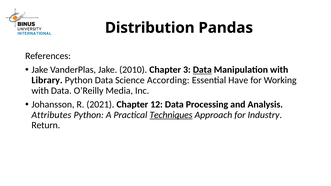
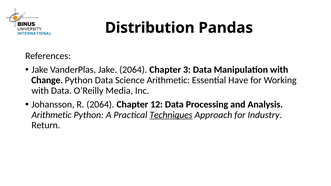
Jake 2010: 2010 -> 2064 (133, 70)
Data underline: present -> none (202, 70)
Library: Library -> Change (47, 80)
Science According: According -> Arithmetic (168, 80)
R 2021: 2021 -> 2064 (100, 105)
Attributes: Attributes -> Arithmetic (51, 115)
